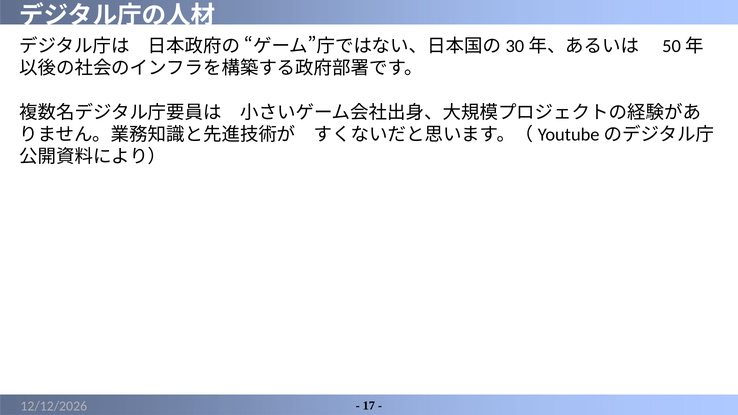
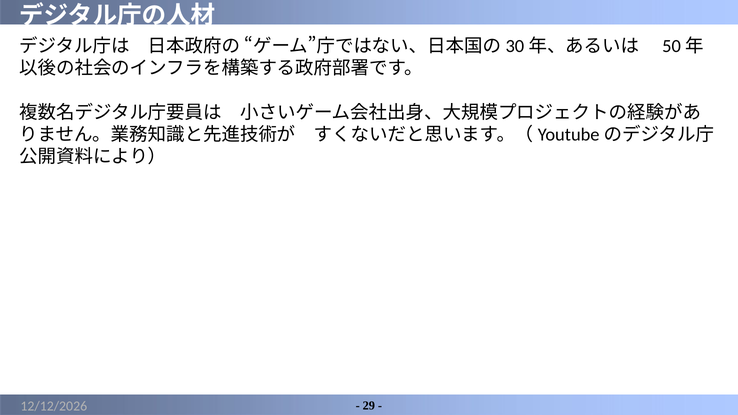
17: 17 -> 29 (369, 406)
